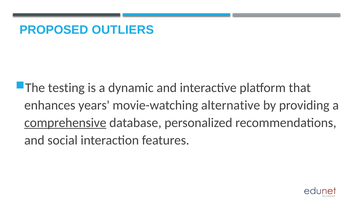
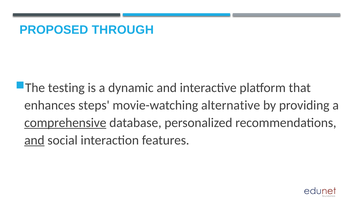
OUTLIERS: OUTLIERS -> THROUGH (123, 30)
years: years -> steps (94, 105)
and underline: none -> present (34, 140)
